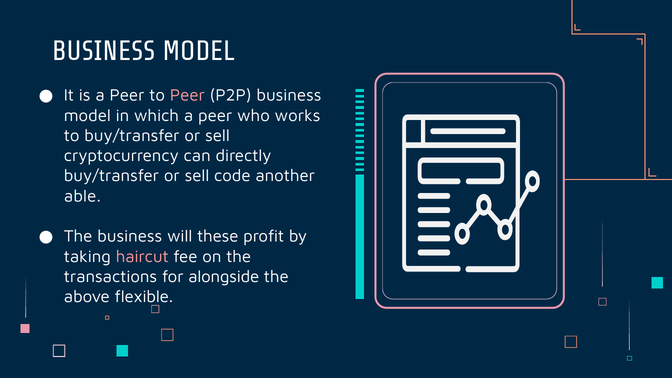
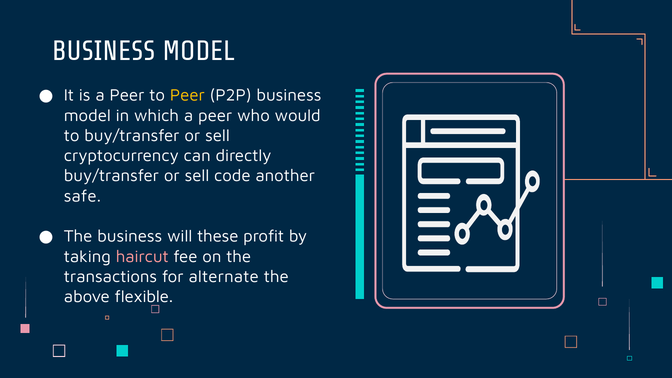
Peer colour: pink -> yellow (187, 95)
works: works -> would (298, 115)
able: able -> safe (82, 196)
alongside: alongside -> alternate (224, 277)
